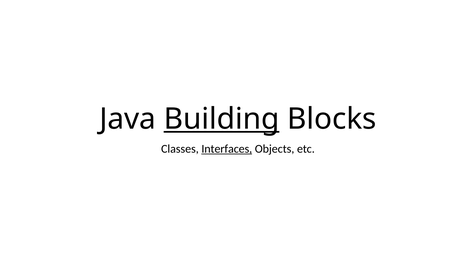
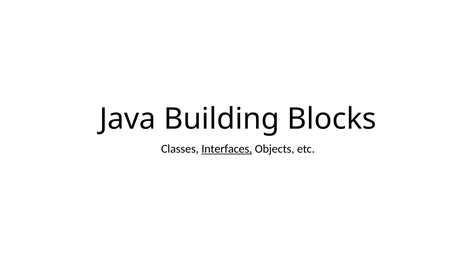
Building underline: present -> none (222, 119)
